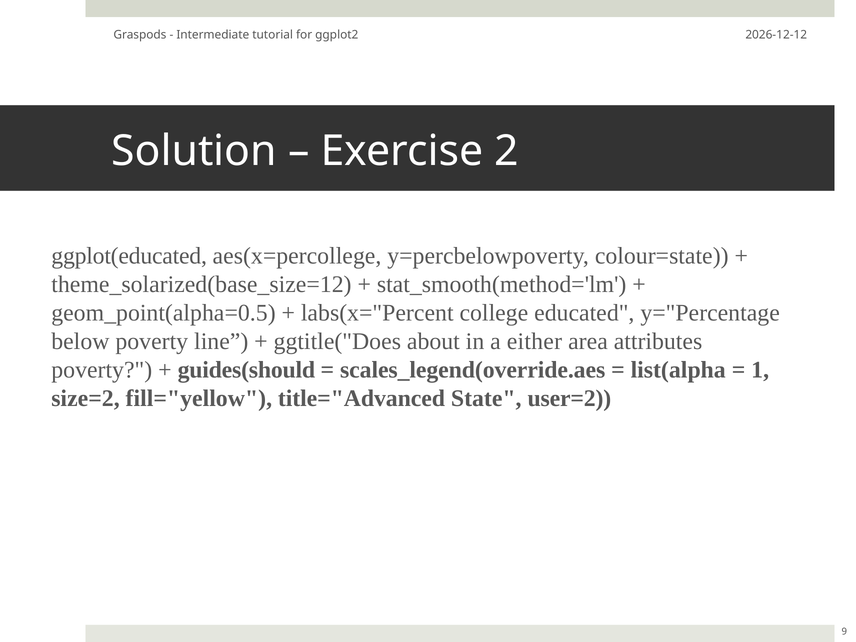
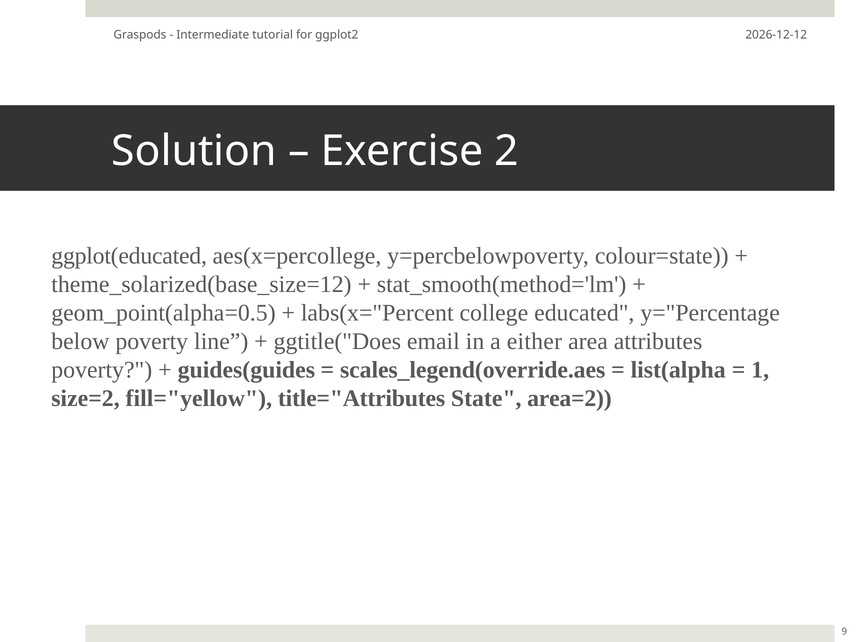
about: about -> email (433, 341)
guides(should: guides(should -> guides(guides (246, 370)
title="Advanced: title="Advanced -> title="Attributes (362, 399)
user=2: user=2 -> area=2 (569, 399)
